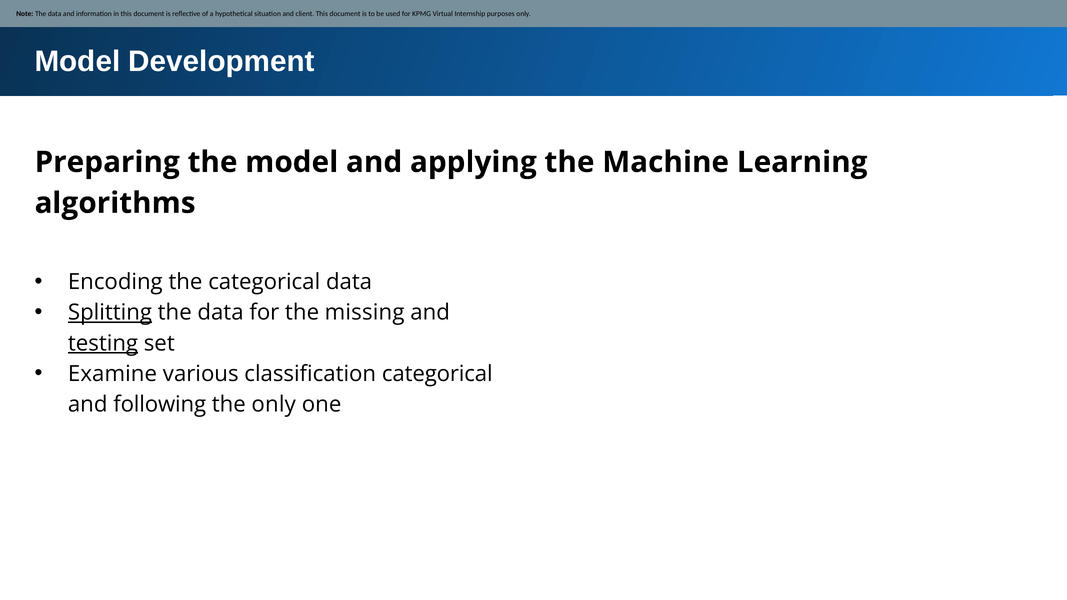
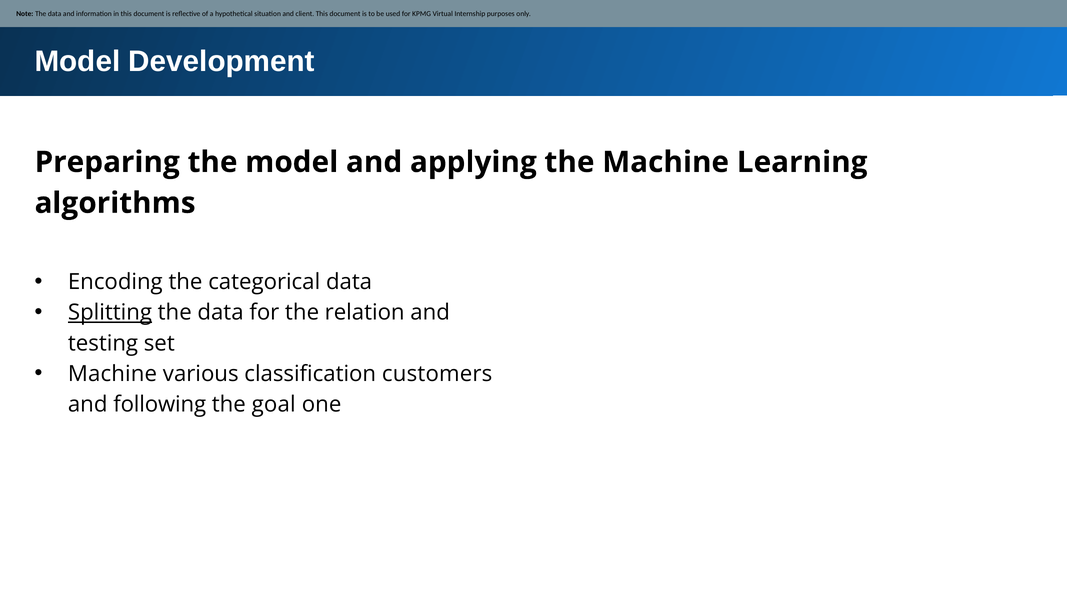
missing: missing -> relation (365, 313)
testing underline: present -> none (103, 343)
Examine: Examine -> Machine (112, 374)
classification categorical: categorical -> customers (437, 374)
the only: only -> goal (274, 405)
